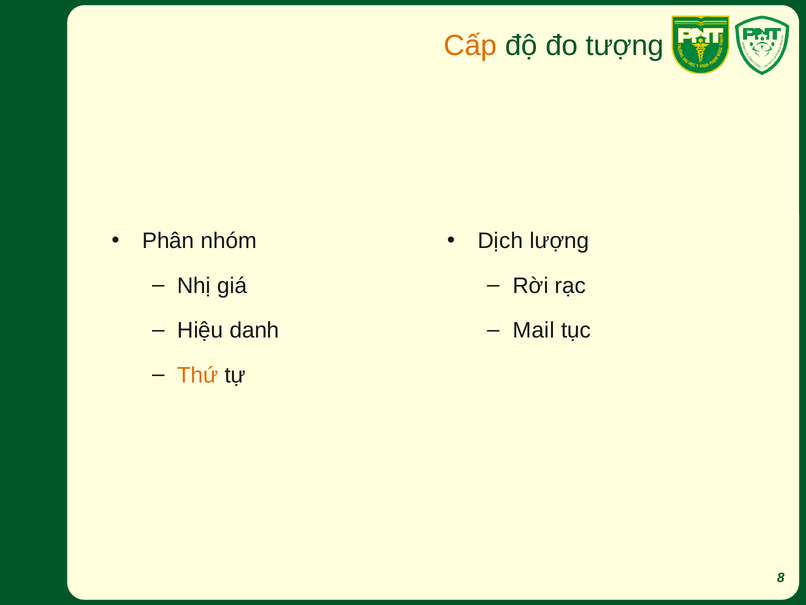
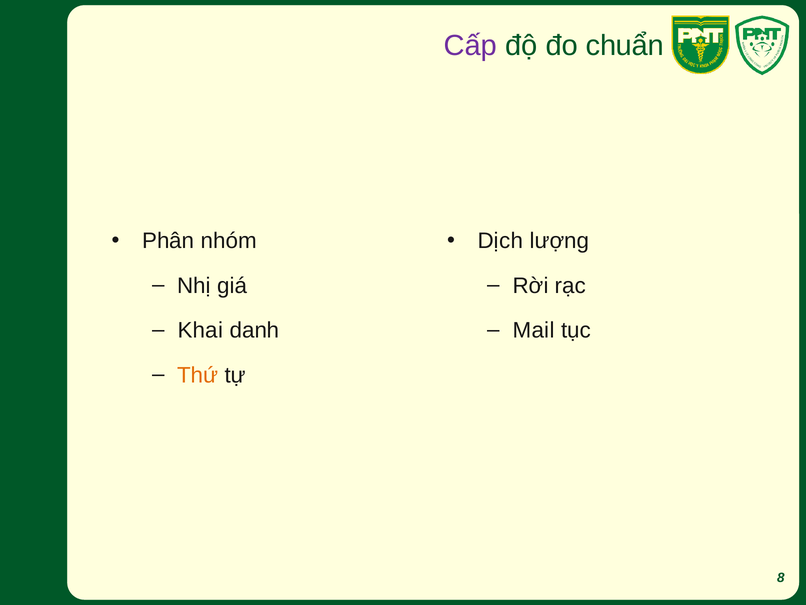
Cấp colour: orange -> purple (470, 46)
tượng: tượng -> chuẩn (625, 46)
Hiệu: Hiệu -> Khai (200, 330)
